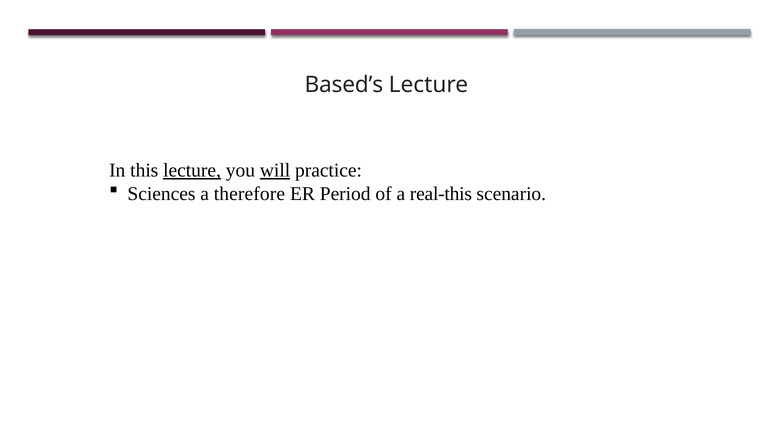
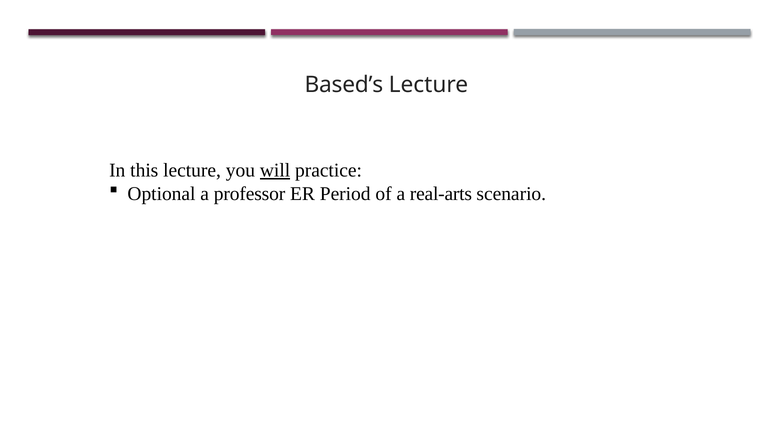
lecture underline: present -> none (192, 170)
Sciences: Sciences -> Optional (161, 194)
therefore: therefore -> professor (250, 194)
real-this: real-this -> real-arts (441, 194)
